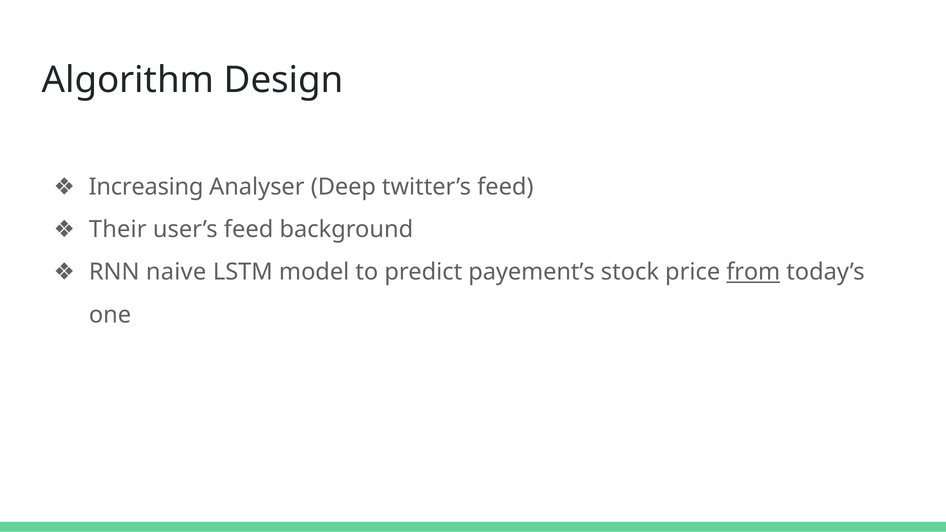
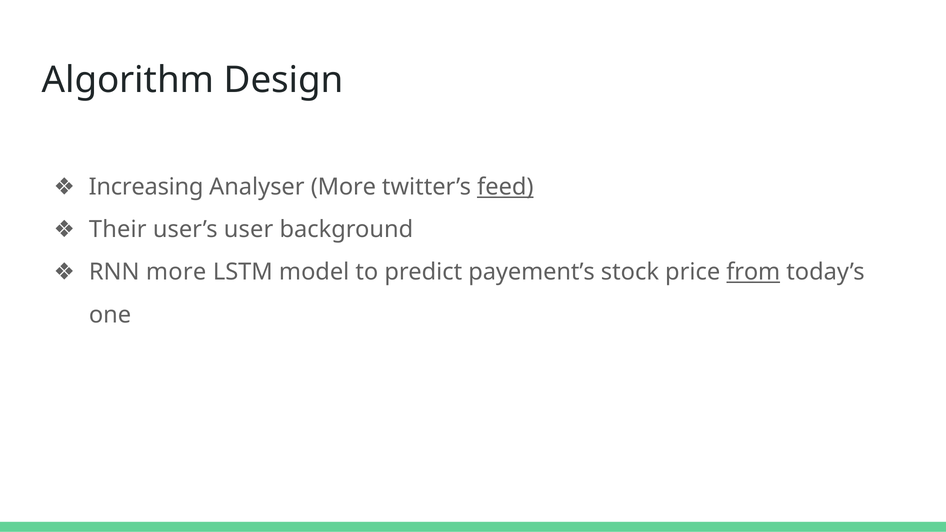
Analyser Deep: Deep -> More (343, 187)
feed underline: none -> present (505, 187)
user’s feed: feed -> user (249, 230)
RNN naive: naive -> more (176, 272)
